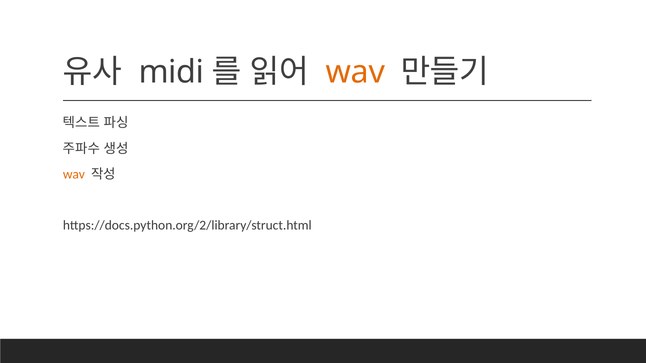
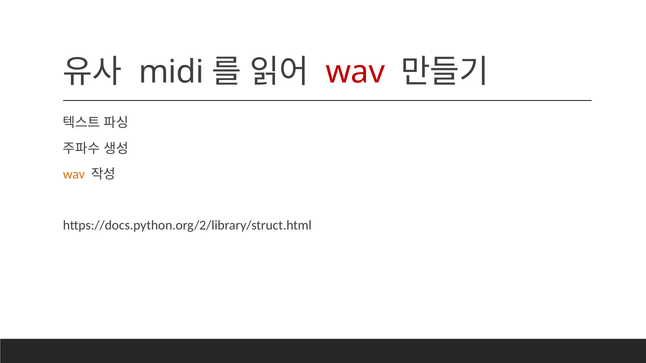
wav colour: orange -> red (355, 72)
